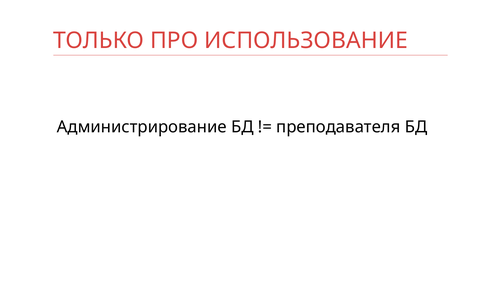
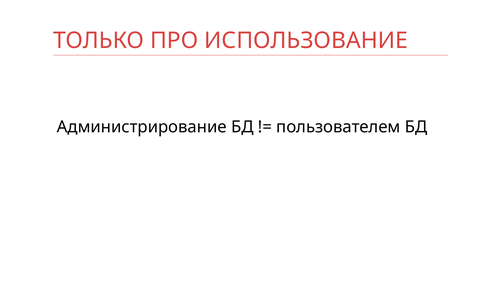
преподавателя: преподавателя -> пользователем (338, 127)
